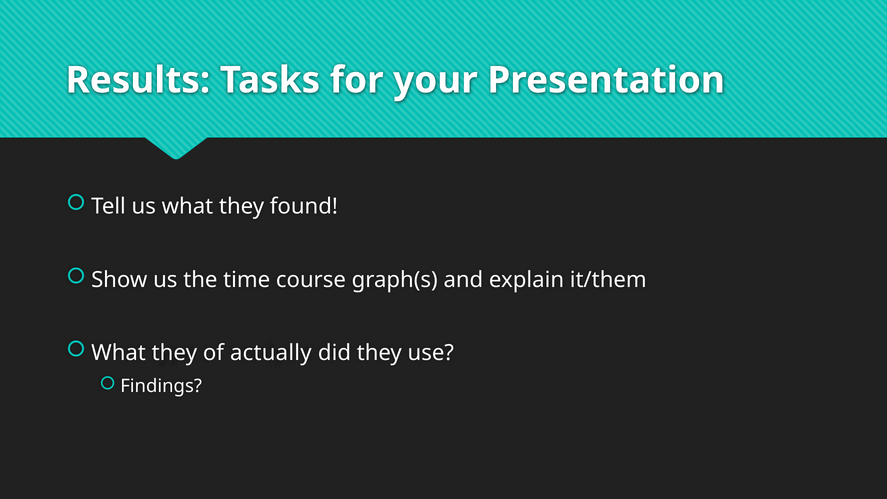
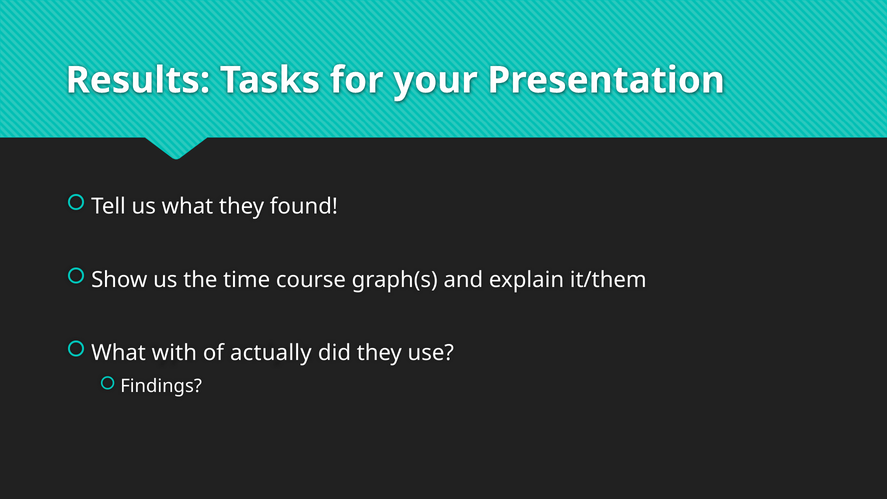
they: they -> with (174, 353)
